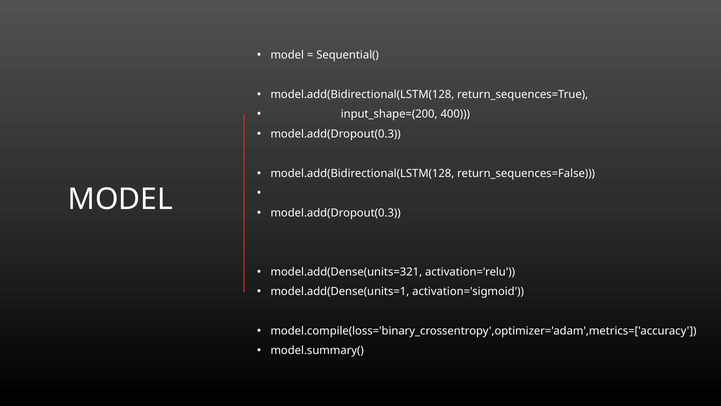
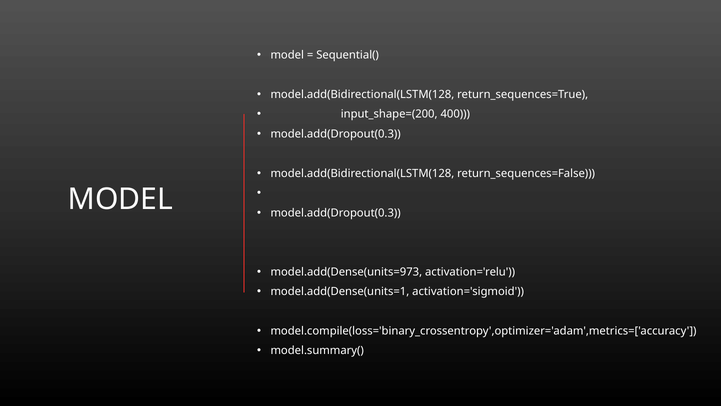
model.add(Dense(units=321: model.add(Dense(units=321 -> model.add(Dense(units=973 (346, 272)
